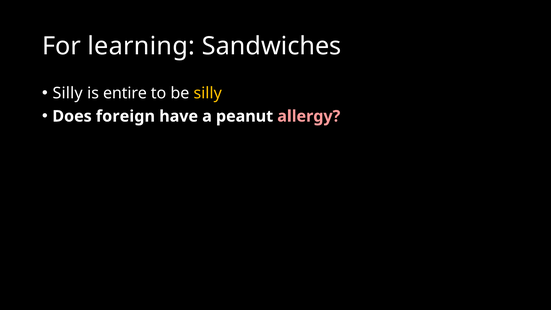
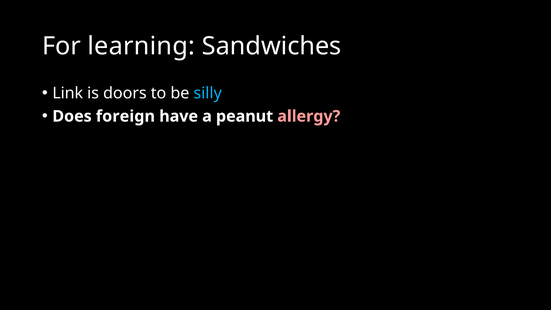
Silly: Silly -> Link (68, 93)
entire: entire -> doors (125, 93)
silly colour: yellow -> light blue (208, 93)
